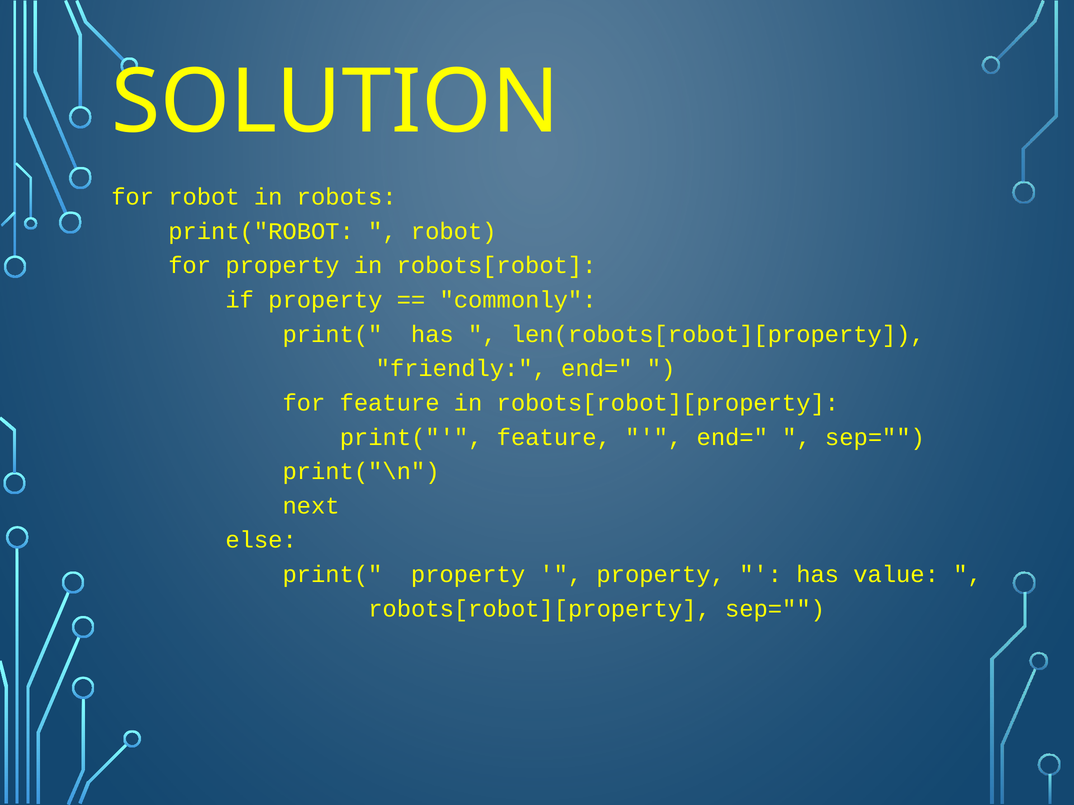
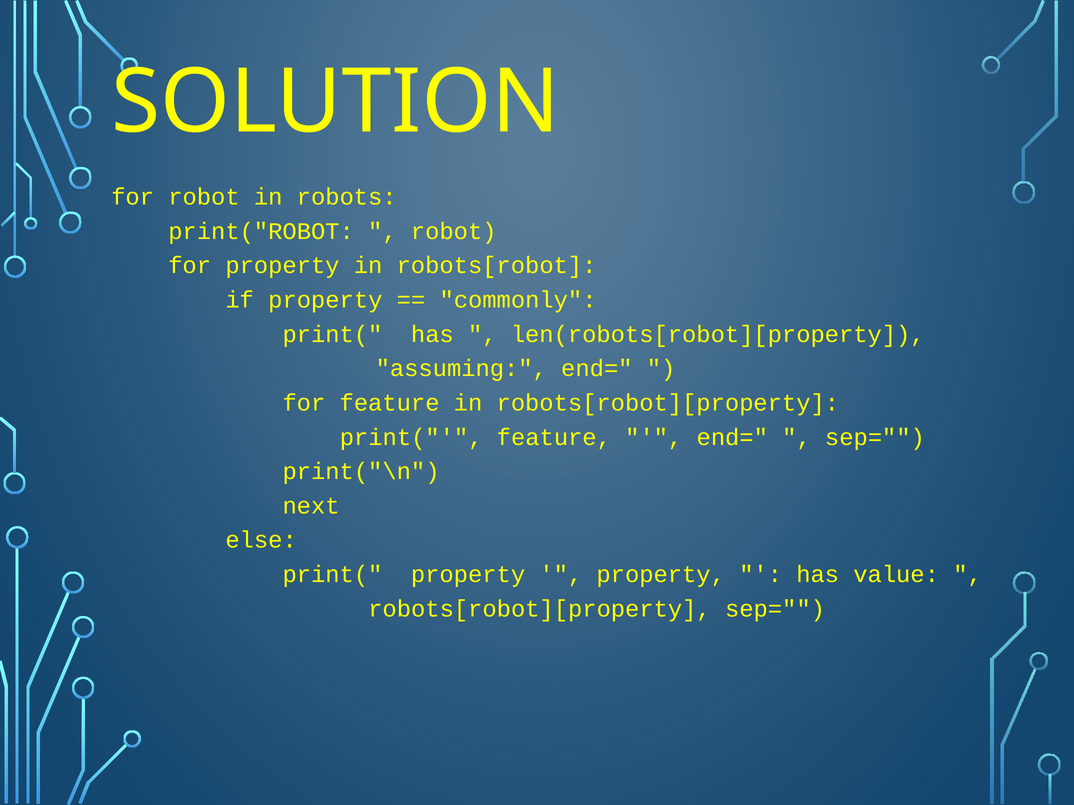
friendly: friendly -> assuming (461, 369)
